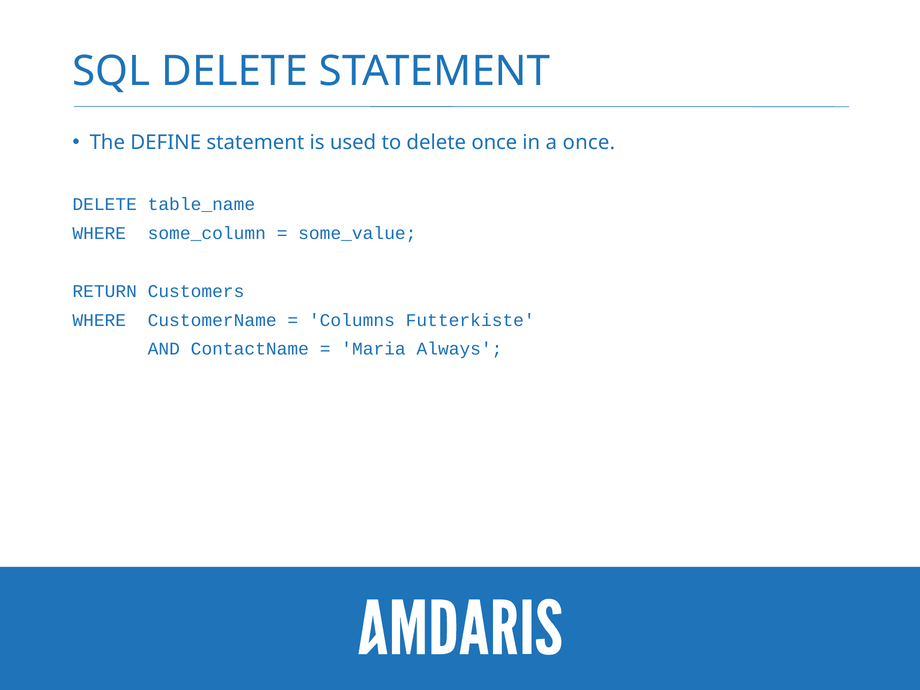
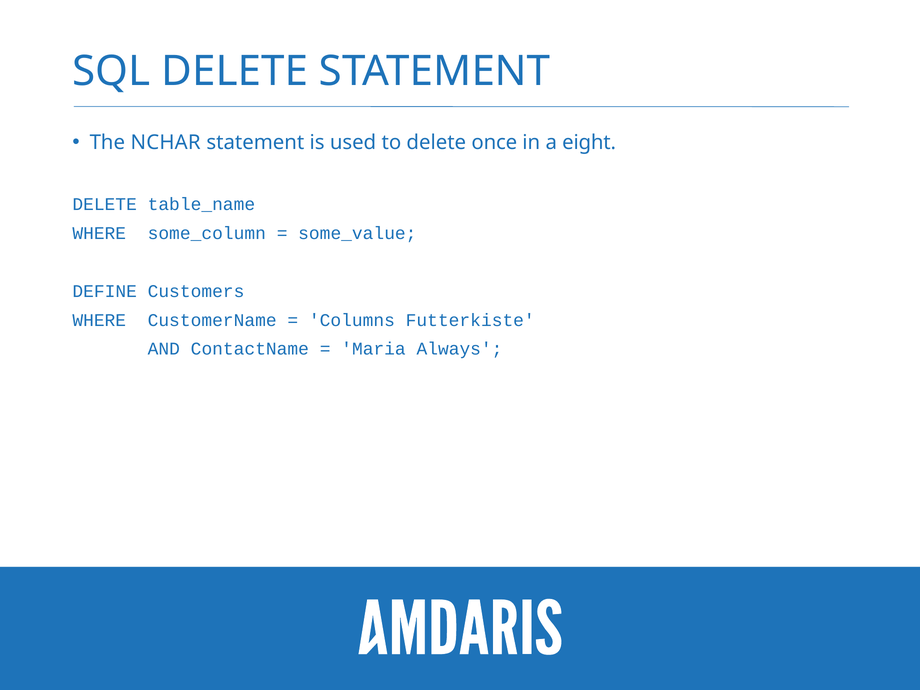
DEFINE: DEFINE -> NCHAR (166, 142)
a once: once -> eight (589, 142)
RETURN: RETURN -> DEFINE (105, 291)
